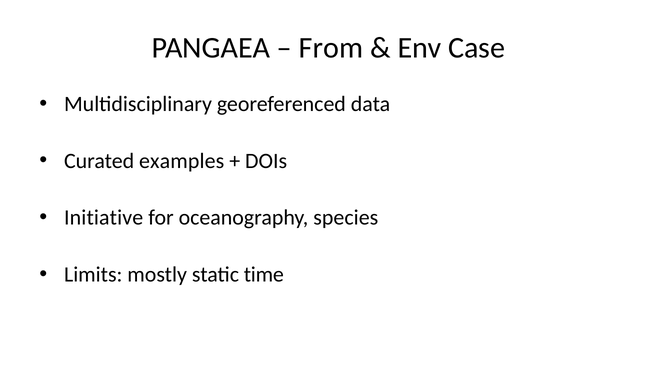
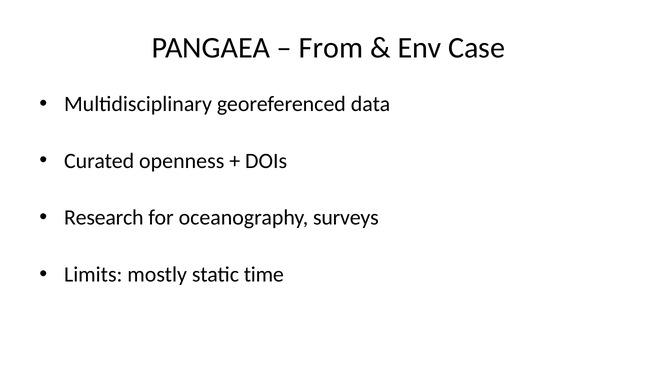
examples: examples -> openness (182, 161)
Initiative: Initiative -> Research (104, 218)
species: species -> surveys (346, 218)
